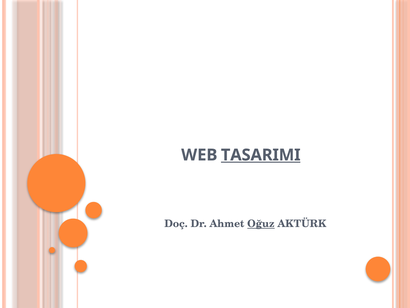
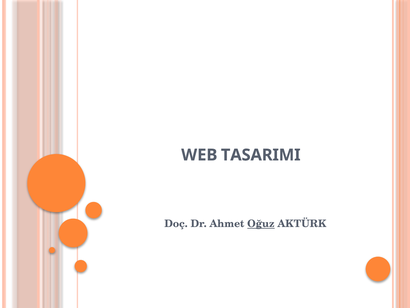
TASARIMI underline: present -> none (261, 155)
